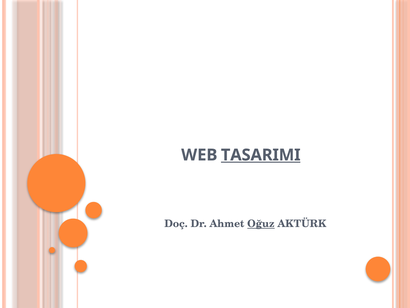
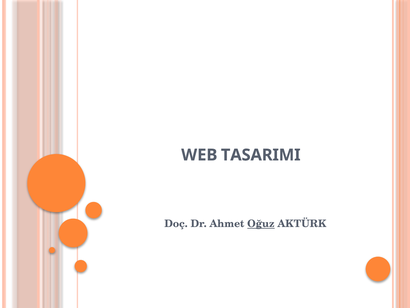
TASARIMI underline: present -> none (261, 155)
